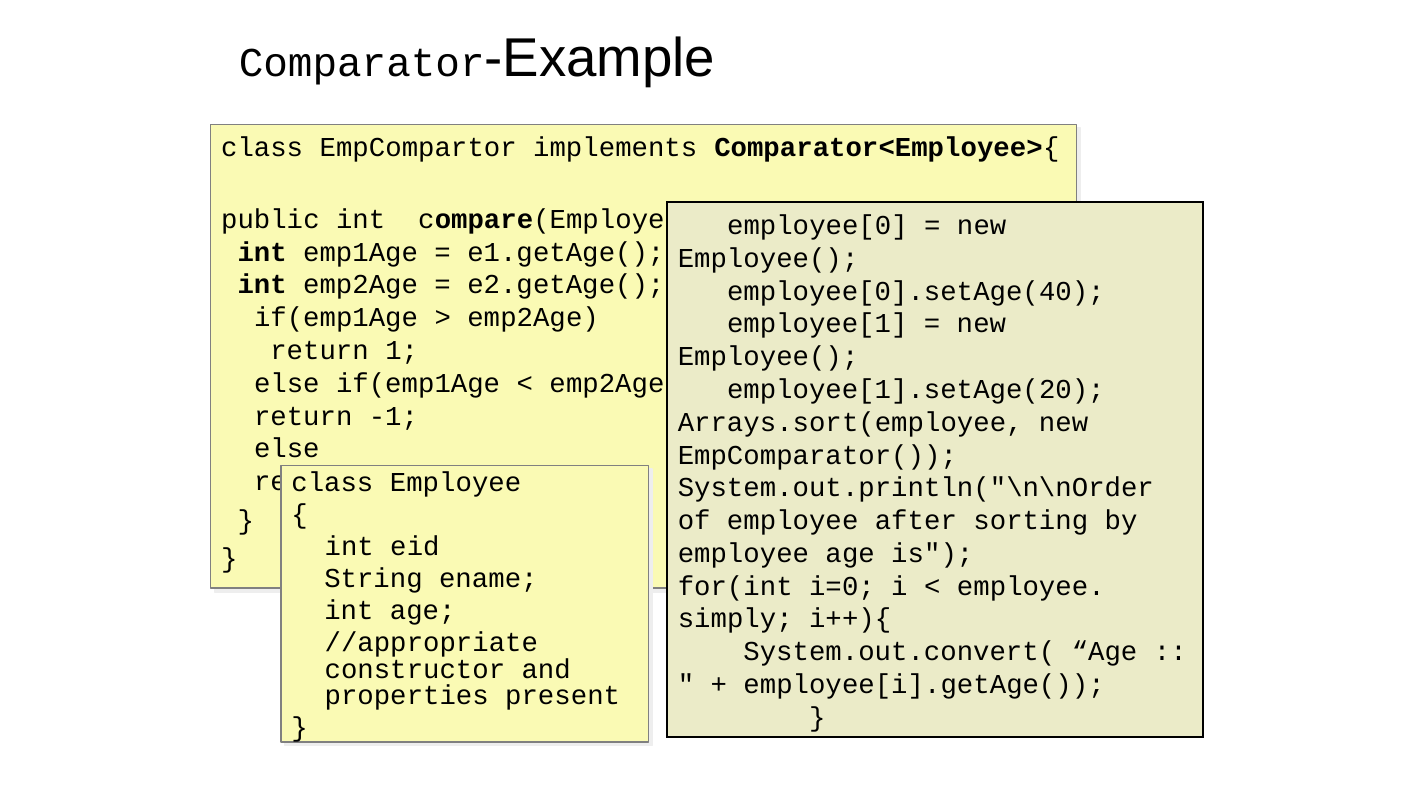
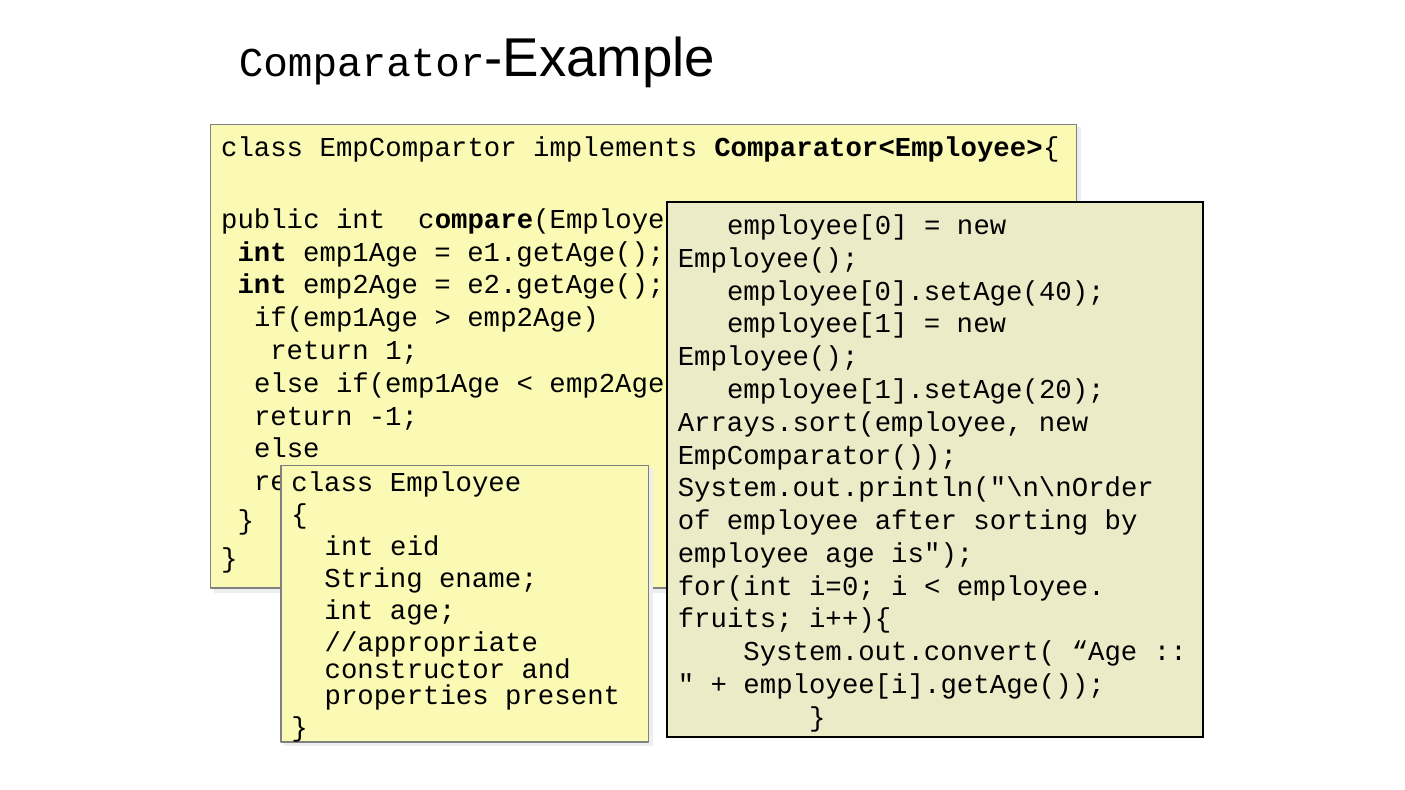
simply: simply -> fruits (735, 619)
